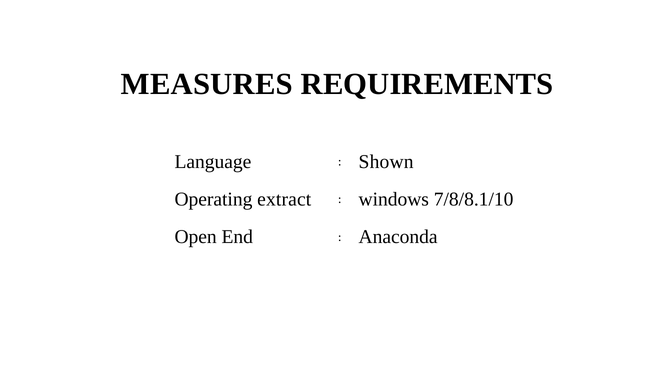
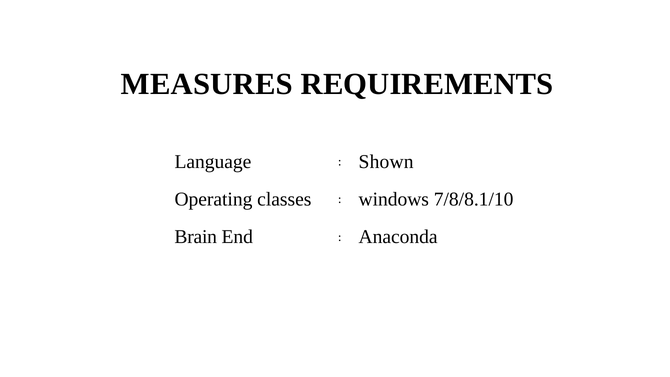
extract: extract -> classes (284, 199)
Open: Open -> Brain (196, 237)
